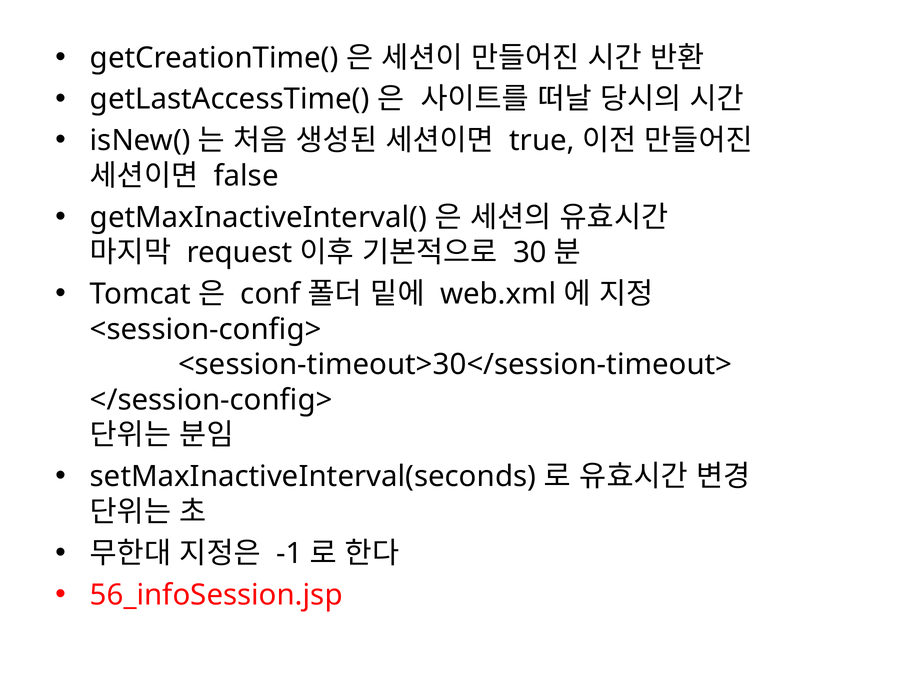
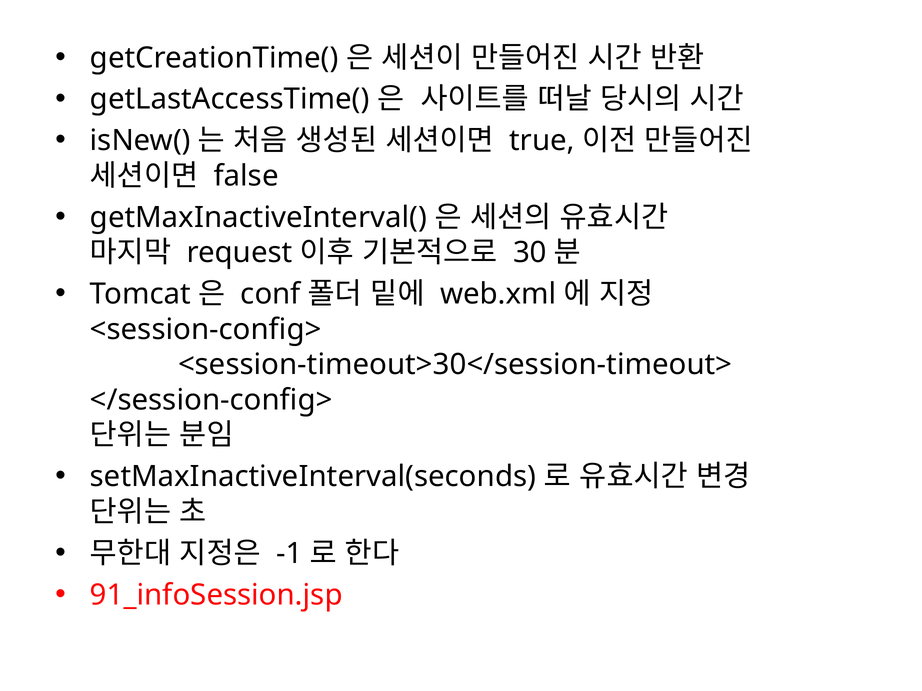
56_infoSession.jsp: 56_infoSession.jsp -> 91_infoSession.jsp (216, 595)
